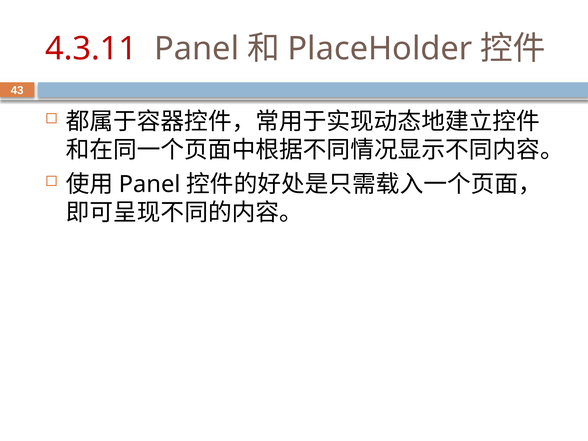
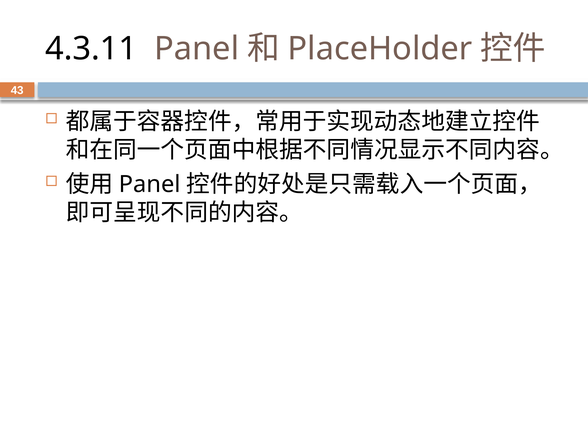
4.3.11 colour: red -> black (91, 49)
